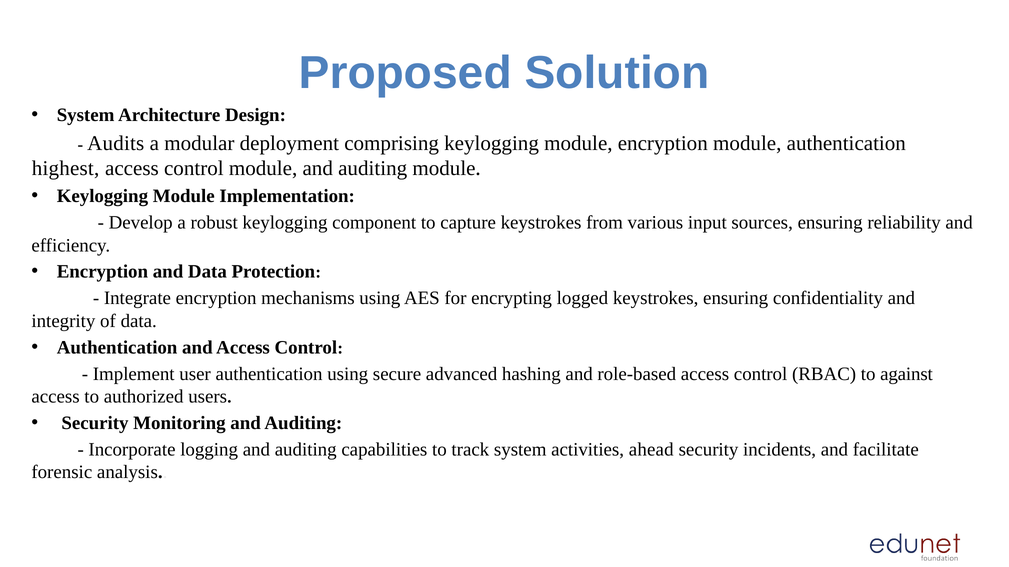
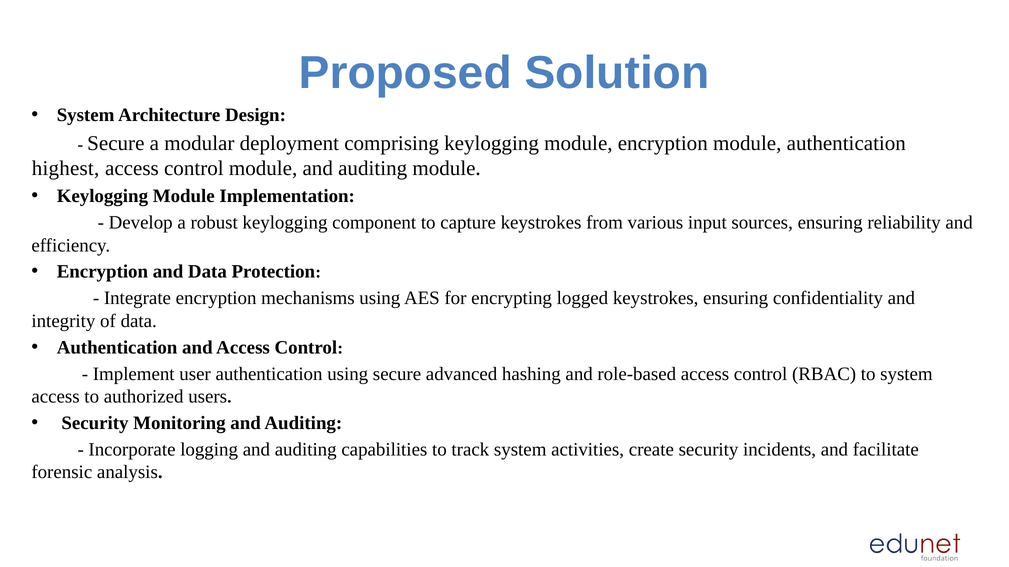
Audits: Audits -> Secure (116, 143)
to against: against -> system (906, 374)
ahead: ahead -> create (651, 450)
